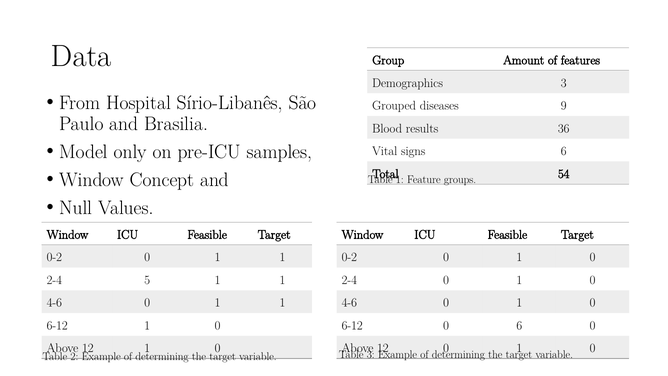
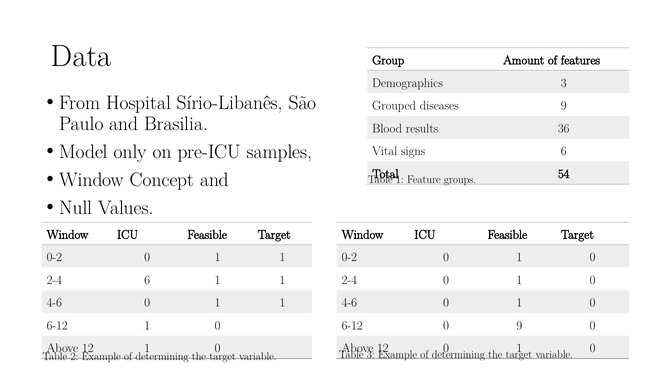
2-4 5: 5 -> 6 (147, 280)
0 6: 6 -> 9 (519, 325)
